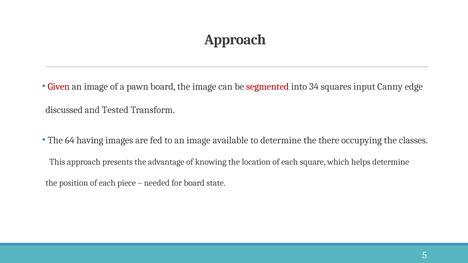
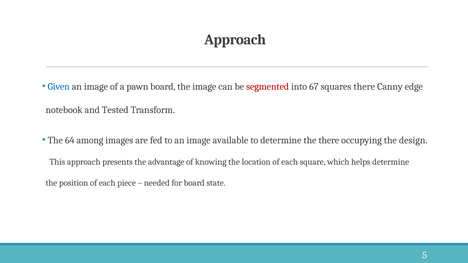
Given colour: red -> blue (59, 87)
34: 34 -> 67 (314, 87)
squares input: input -> there (364, 87)
discussed: discussed -> notebook (64, 110)
having: having -> among (90, 140)
classes: classes -> design (413, 140)
